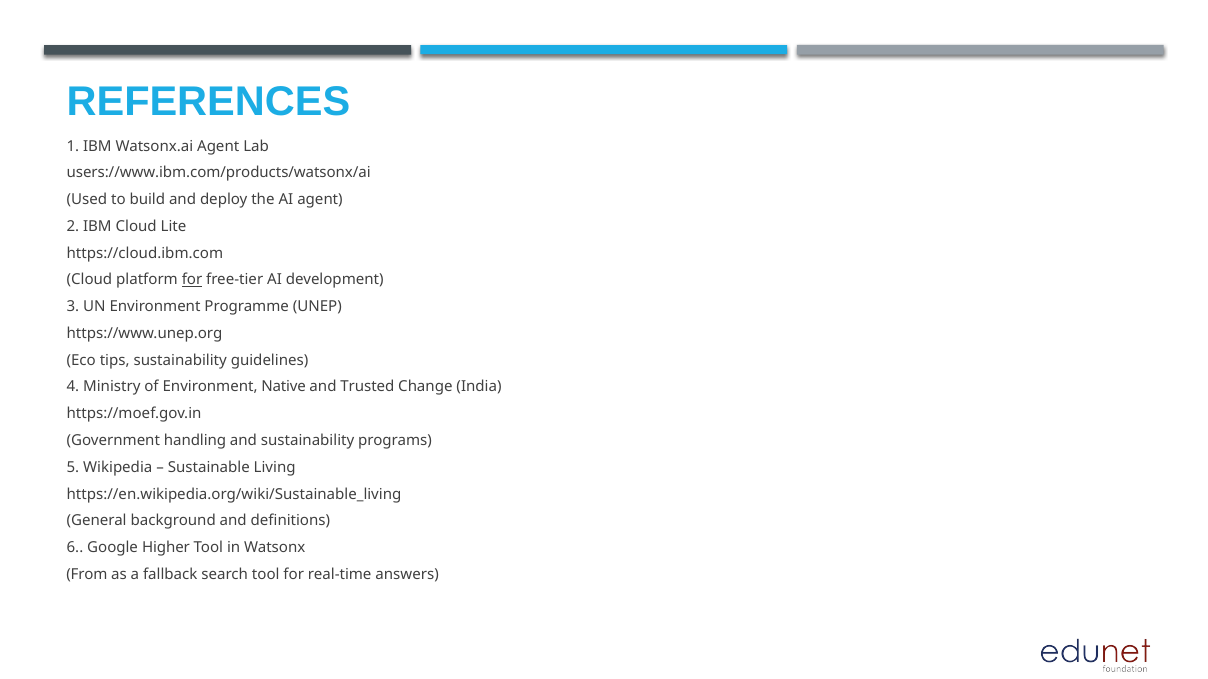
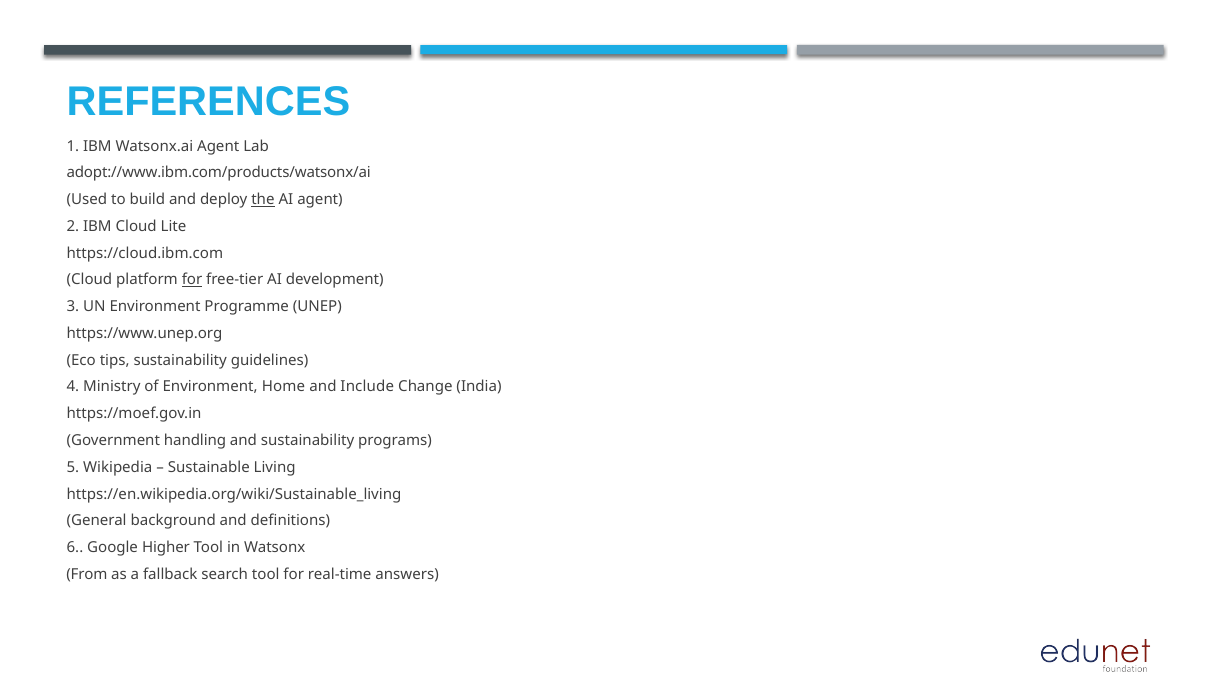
users://www.ibm.com/products/watsonx/ai: users://www.ibm.com/products/watsonx/ai -> adopt://www.ibm.com/products/watsonx/ai (219, 173)
the underline: none -> present (263, 200)
Native: Native -> Home (283, 387)
Trusted: Trusted -> Include (367, 387)
